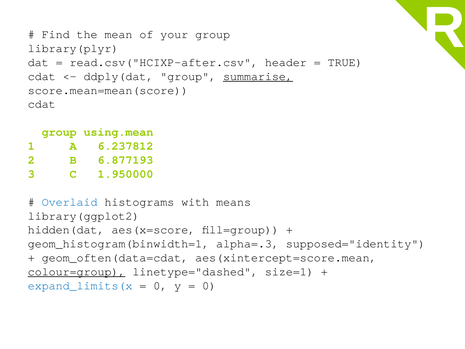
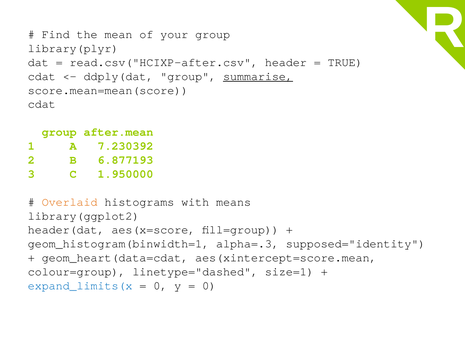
using.mean: using.mean -> after.mean (118, 132)
6.237812: 6.237812 -> 7.230392 (125, 146)
Overlaid colour: blue -> orange (70, 202)
hidden(dat: hidden(dat -> header(dat (66, 230)
geom_often(data=cdat: geom_often(data=cdat -> geom_heart(data=cdat (115, 258)
colour=group underline: present -> none (77, 271)
